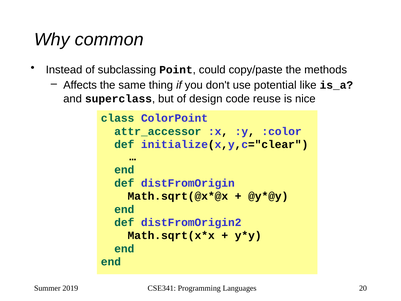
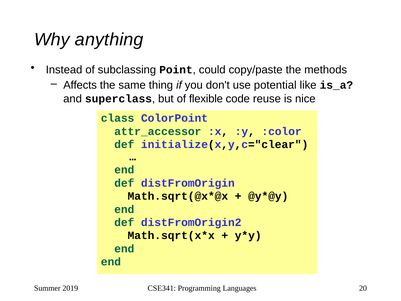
common: common -> anything (109, 40)
design: design -> flexible (206, 99)
